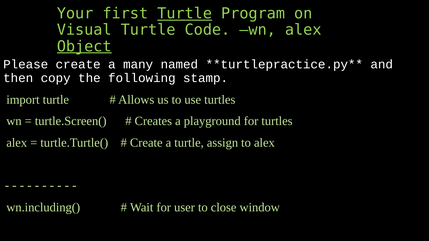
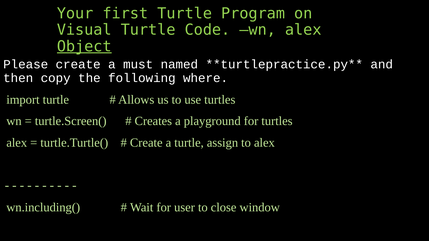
Turtle underline: present -> none (185, 14)
many: many -> must (138, 65)
stamp: stamp -> where (206, 78)
